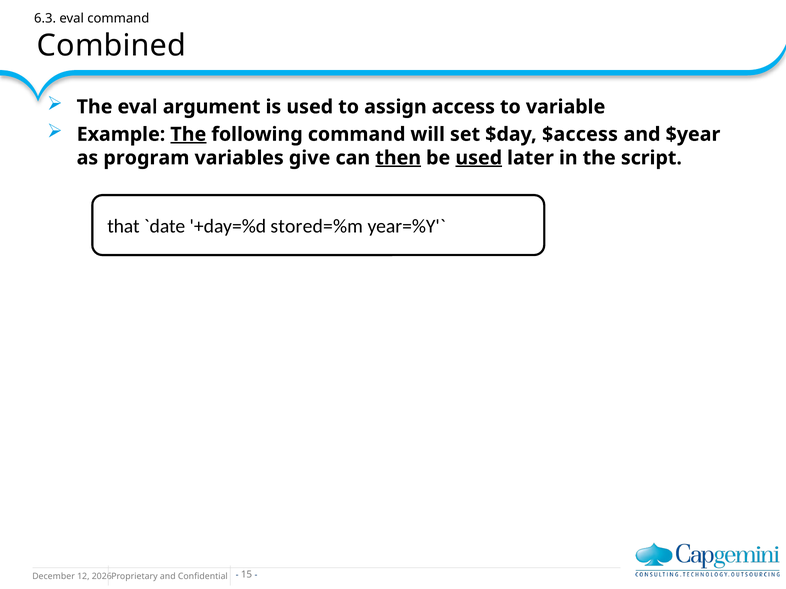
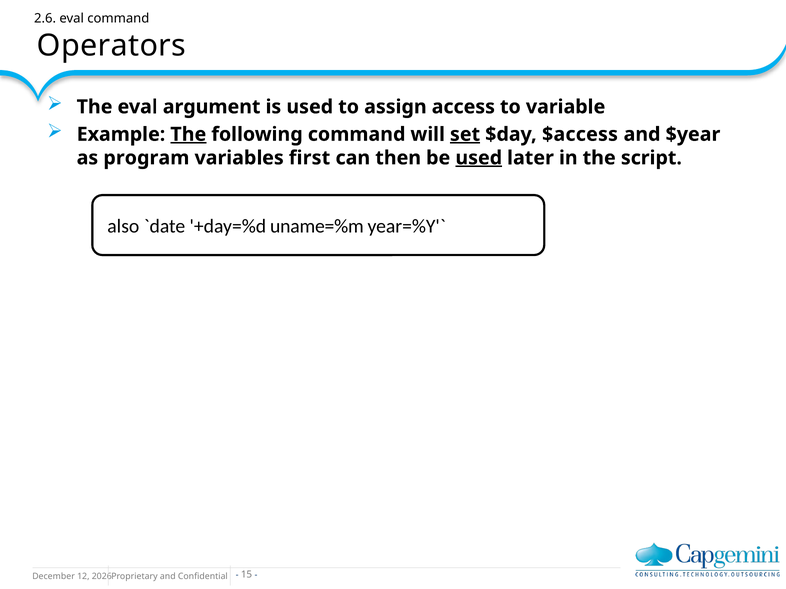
6.3: 6.3 -> 2.6 (45, 18)
Combined: Combined -> Operators (111, 46)
set underline: none -> present (465, 134)
give: give -> first (310, 158)
then underline: present -> none (398, 158)
that: that -> also (123, 227)
stored=%m: stored=%m -> uname=%m (317, 227)
